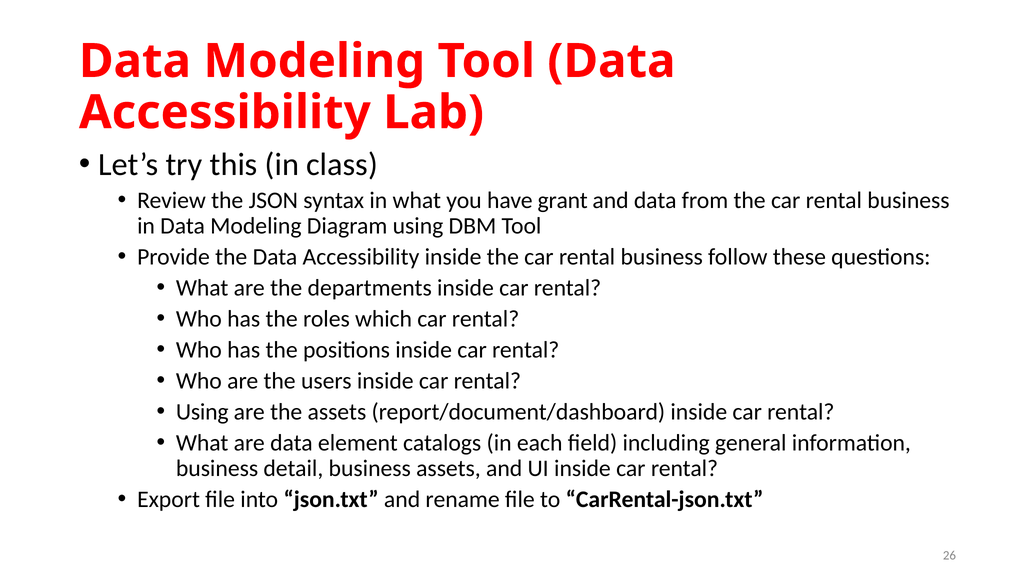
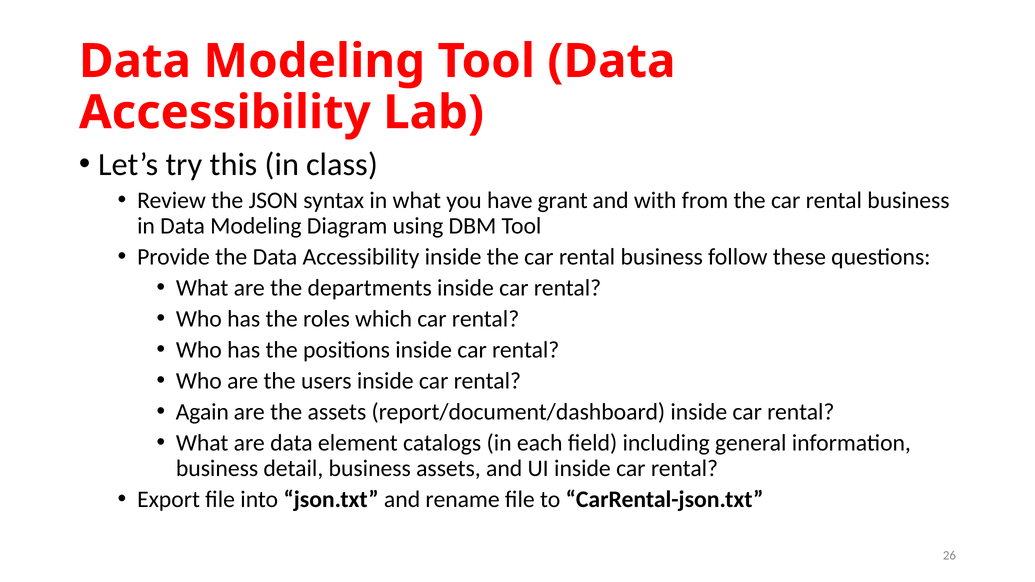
and data: data -> with (655, 200)
Using: Using -> Again (202, 412)
